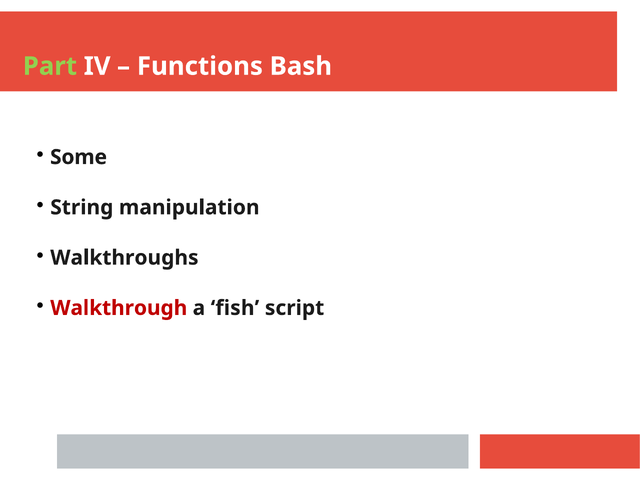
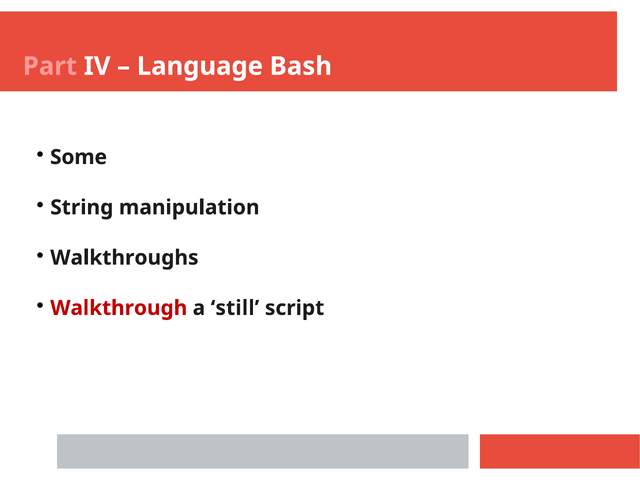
Part colour: light green -> pink (50, 66)
Functions: Functions -> Language (200, 66)
fish: fish -> still (235, 308)
